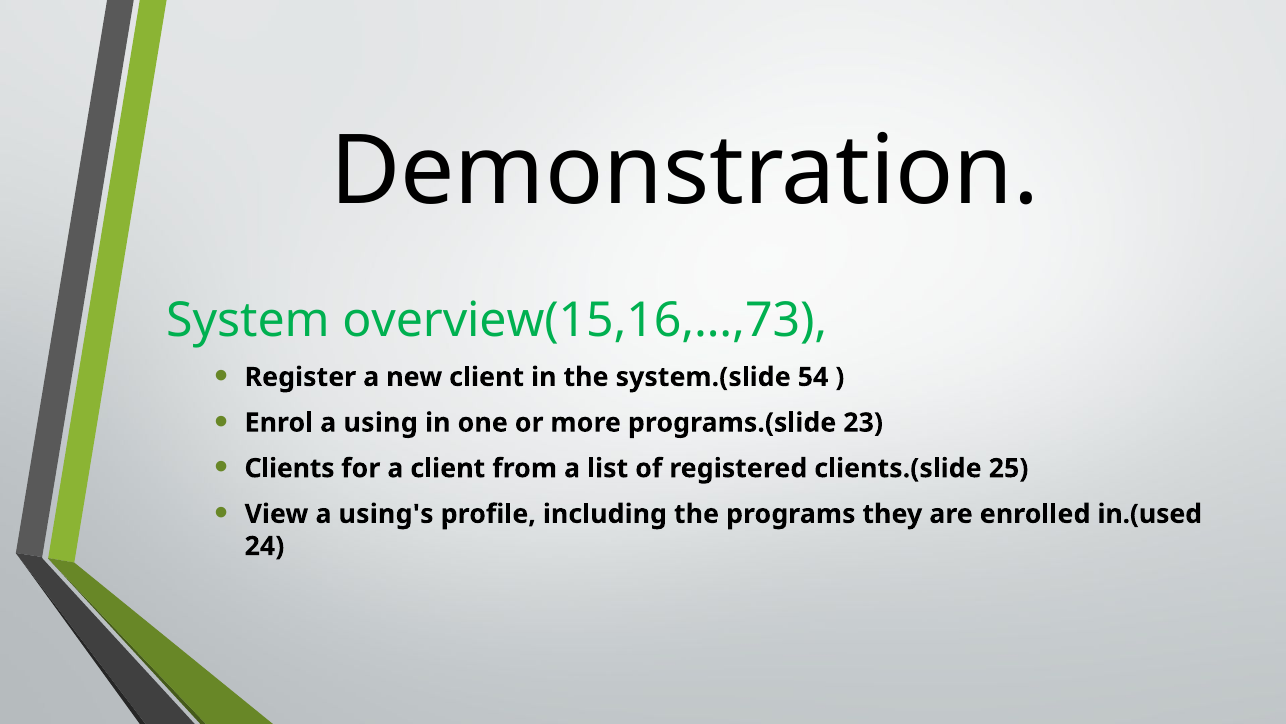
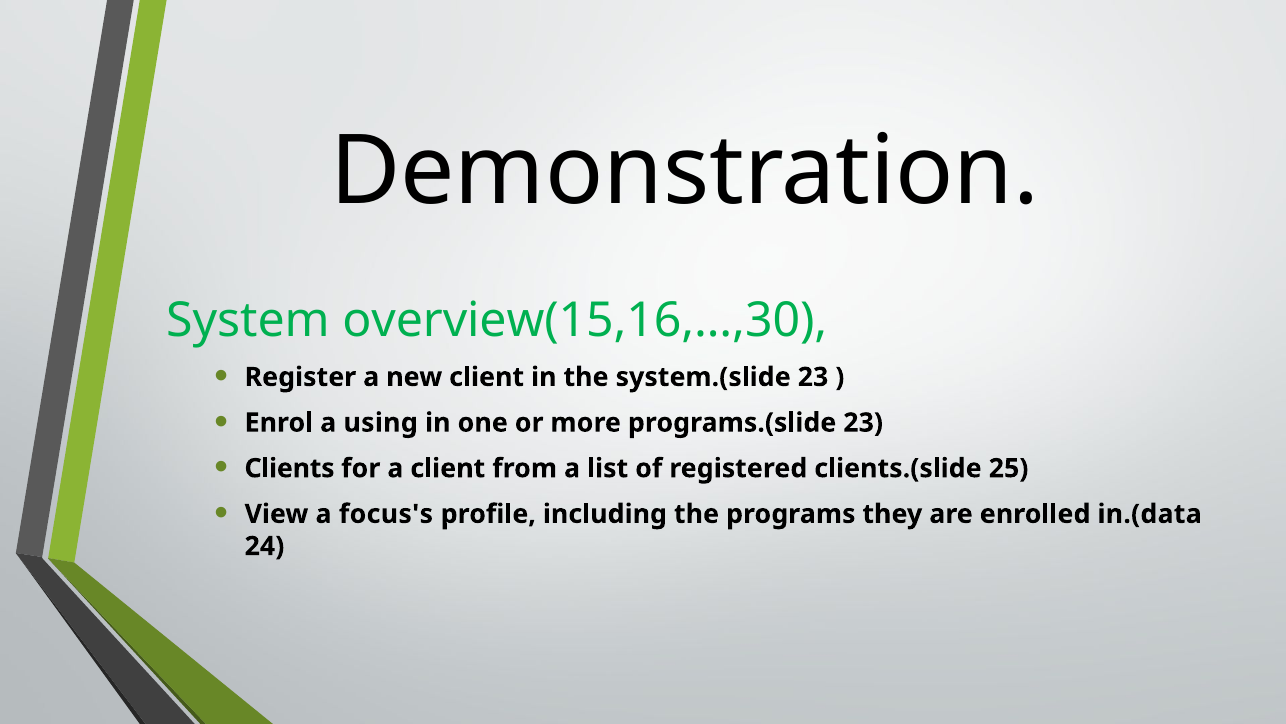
overview(15,16,…,73: overview(15,16,…,73 -> overview(15,16,…,30 (585, 320)
system.(slide 54: 54 -> 23 (813, 377)
using's: using's -> focus's (386, 514)
in.(used: in.(used -> in.(data (1150, 514)
